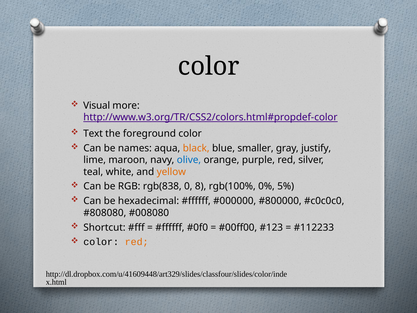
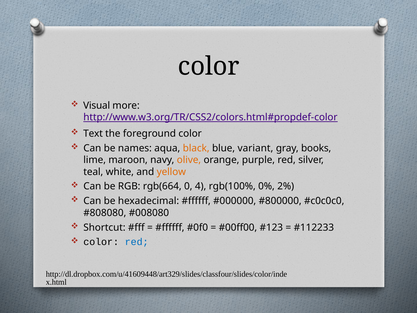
smaller: smaller -> variant (255, 148)
justify: justify -> books (316, 148)
olive colour: blue -> orange (189, 160)
rgb(838: rgb(838 -> rgb(664 (162, 186)
8: 8 -> 4 (201, 186)
5%: 5% -> 2% (286, 186)
red colour: orange -> blue (137, 242)
